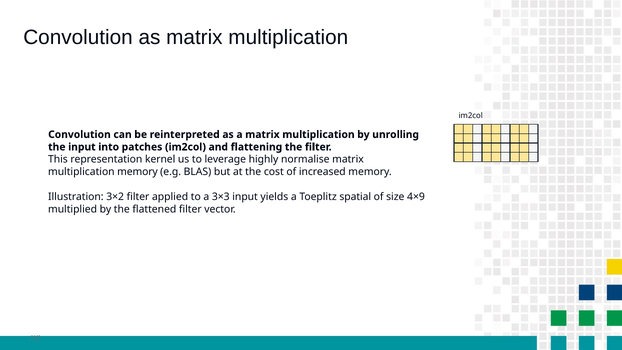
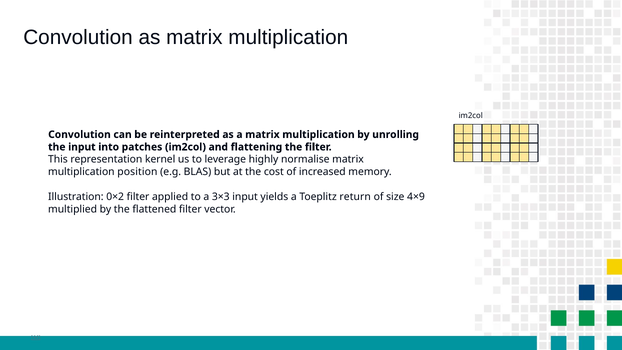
multiplication memory: memory -> position (137, 172)
3×2: 3×2 -> 0×2 (115, 197)
spatial: spatial -> return (355, 197)
